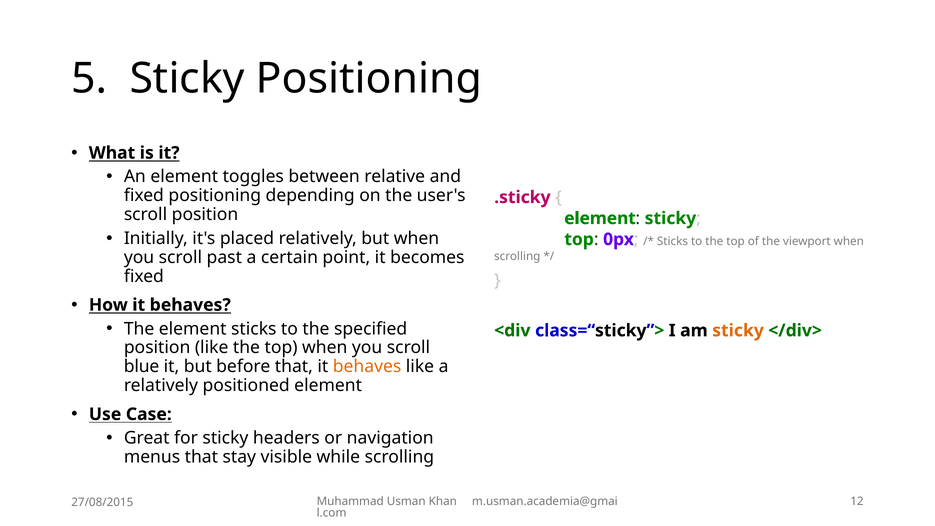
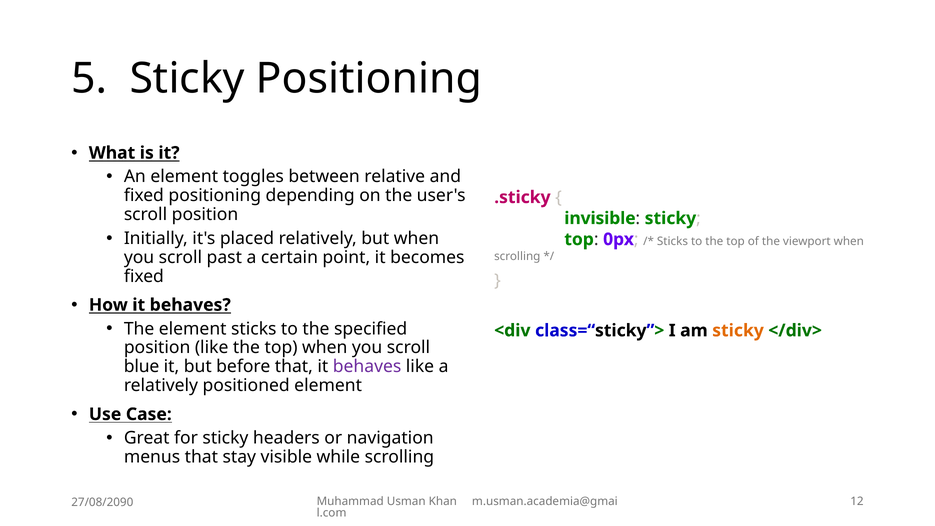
element: element -> invisible (600, 218)
behaves colour: orange -> purple (367, 367)
27/08/2015: 27/08/2015 -> 27/08/2090 (102, 502)
